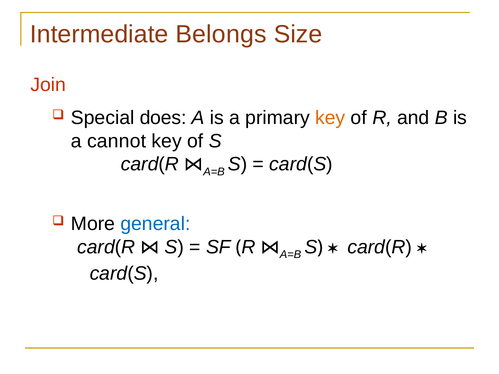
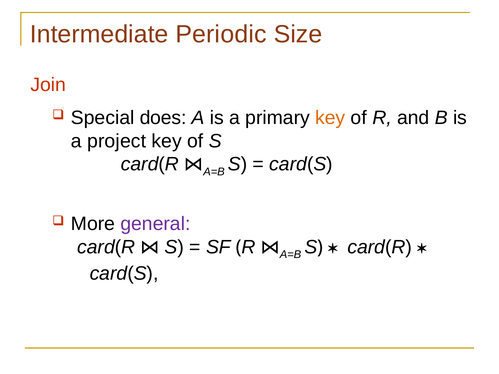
Belongs: Belongs -> Periodic (221, 34)
cannot: cannot -> project (117, 141)
general colour: blue -> purple (155, 224)
